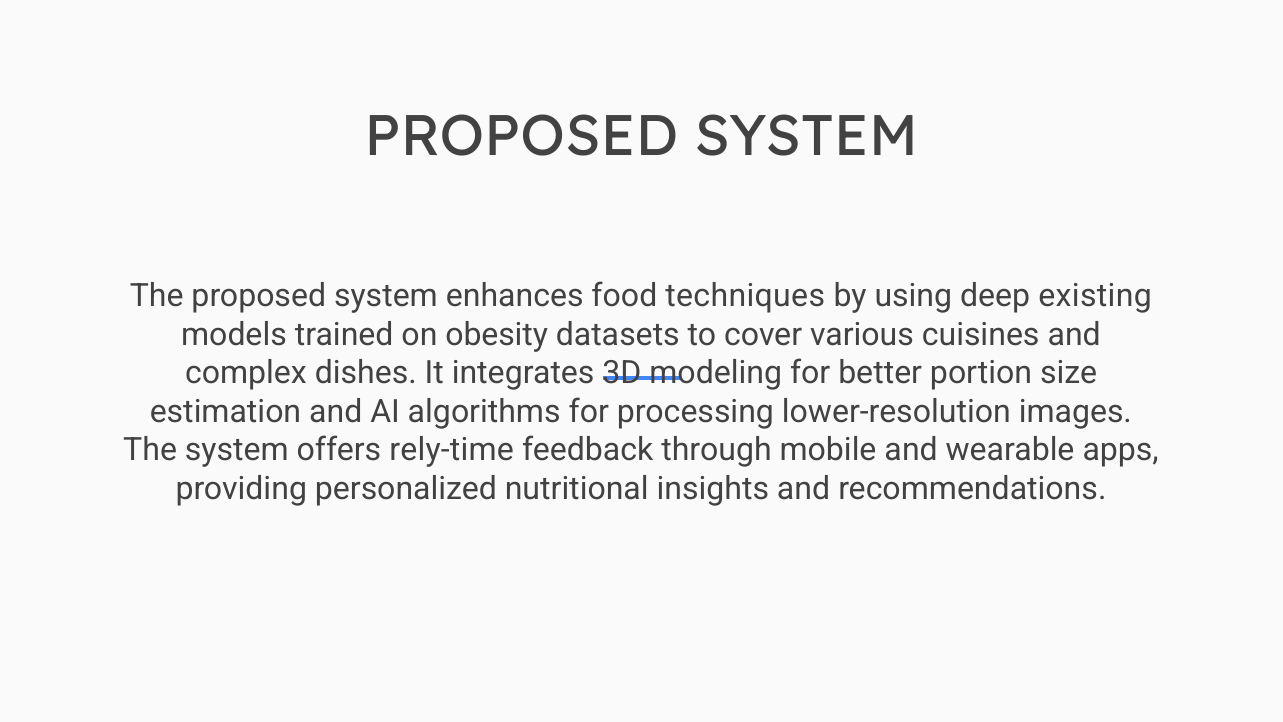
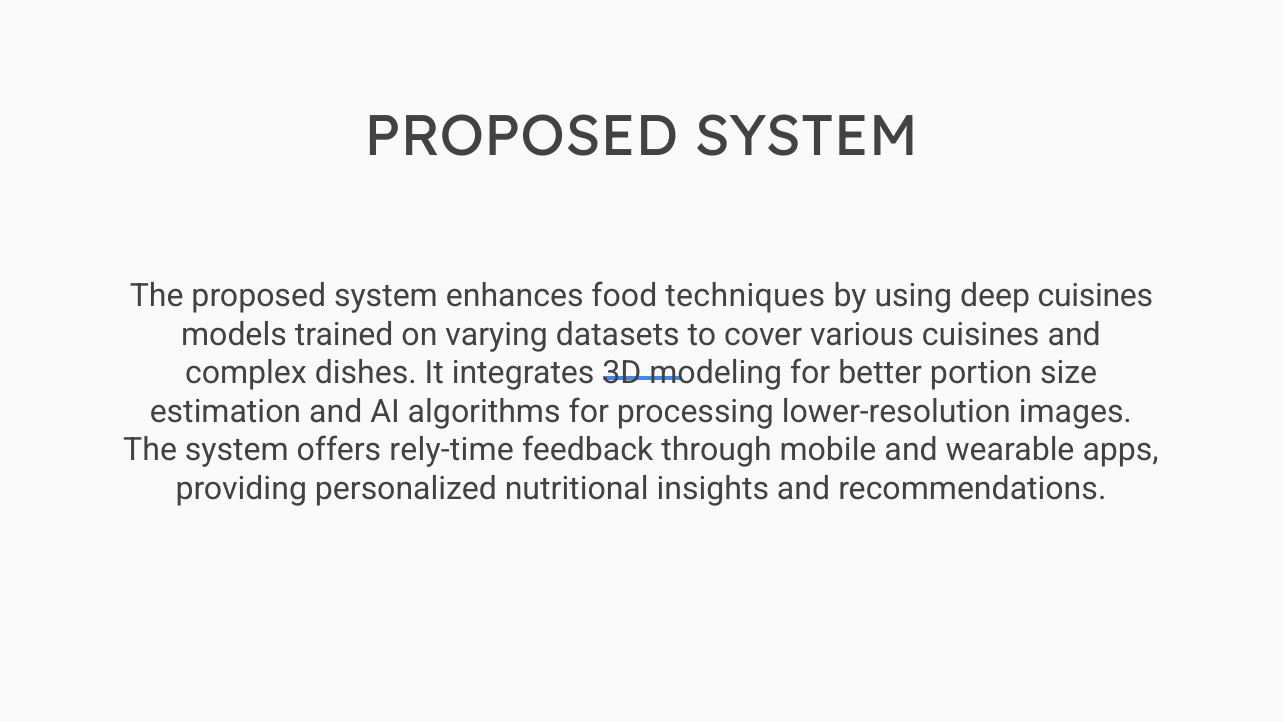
deep existing: existing -> cuisines (1095, 296)
obesity: obesity -> varying (497, 335)
